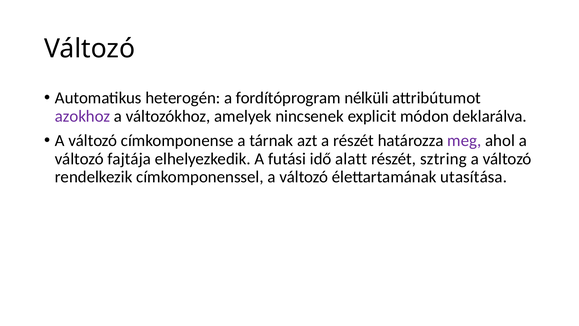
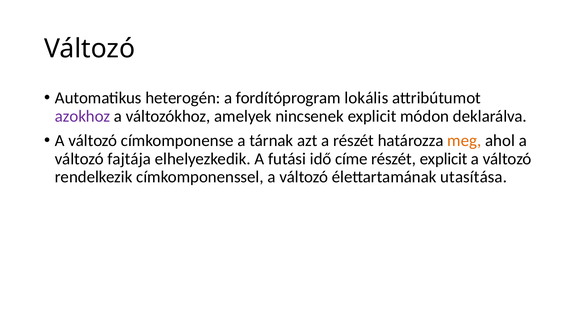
nélküli: nélküli -> lokális (366, 98)
meg colour: purple -> orange (464, 140)
alatt: alatt -> címe (351, 159)
részét sztring: sztring -> explicit (444, 159)
